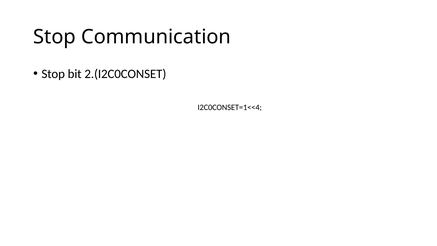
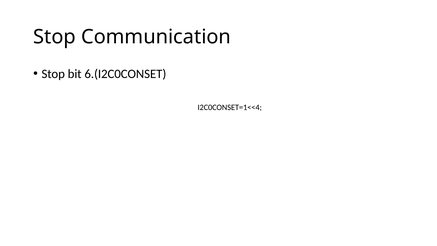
2.(I2C0CONSET: 2.(I2C0CONSET -> 6.(I2C0CONSET (125, 74)
